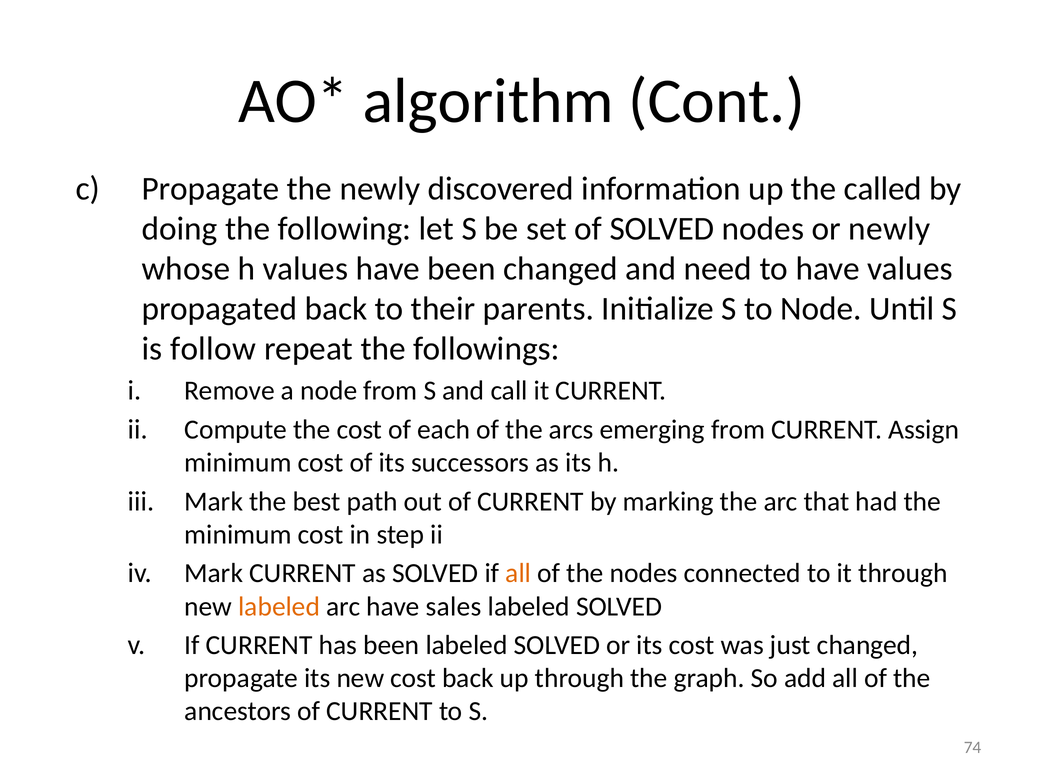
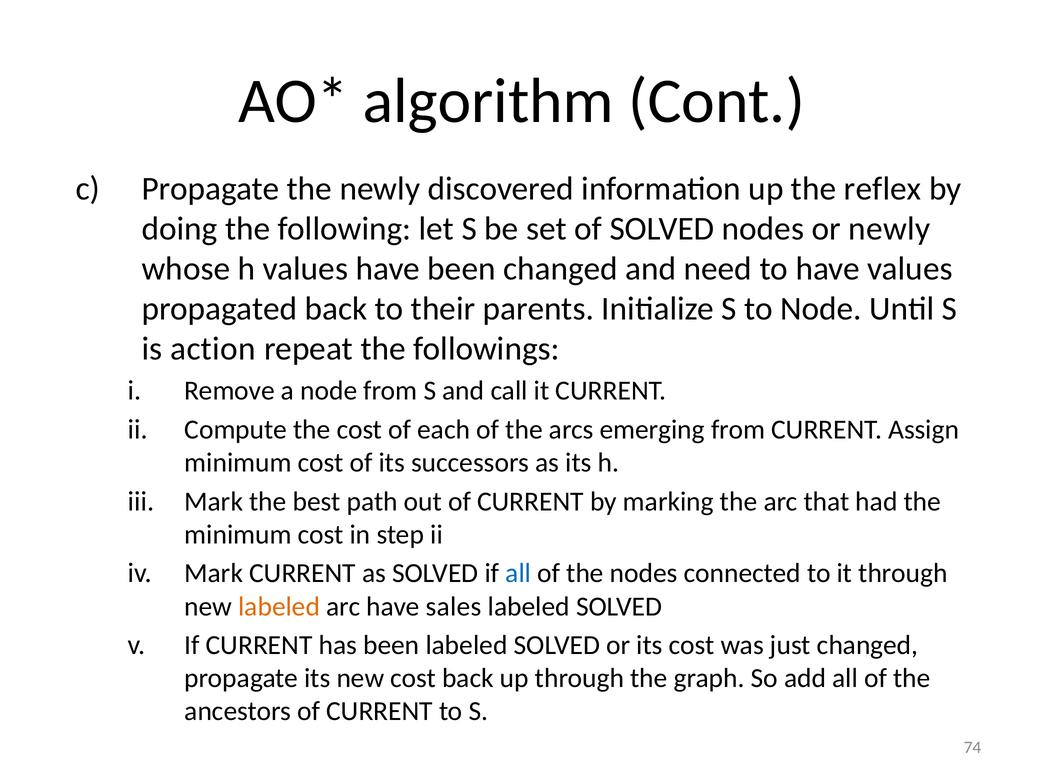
called: called -> reflex (883, 189)
follow: follow -> action (213, 349)
all colour: orange -> blue (518, 573)
